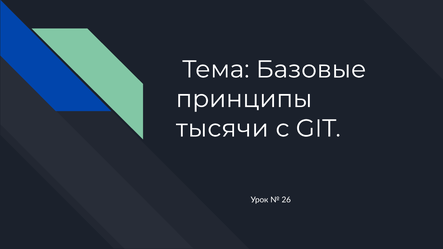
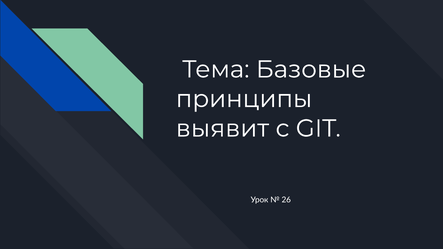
тысячи: тысячи -> выявит (222, 128)
